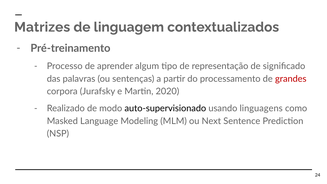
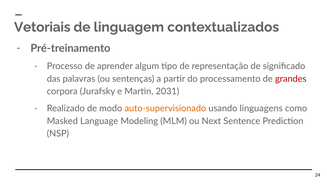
Matrizes: Matrizes -> Vetoriais (42, 27)
2020: 2020 -> 2031 (167, 91)
auto-supervisionado colour: black -> orange (165, 108)
